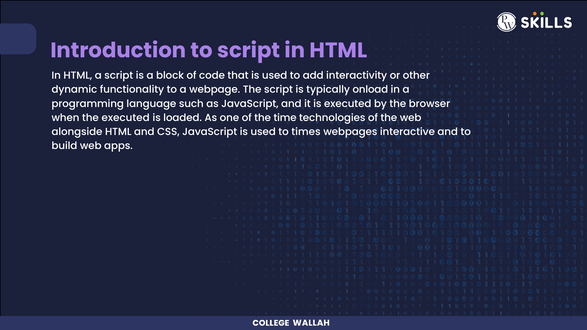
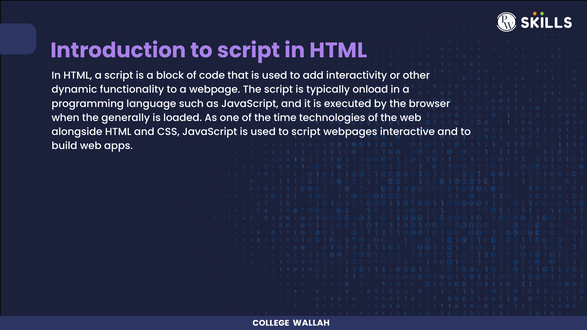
the executed: executed -> generally (126, 118)
used to times: times -> script (306, 132)
